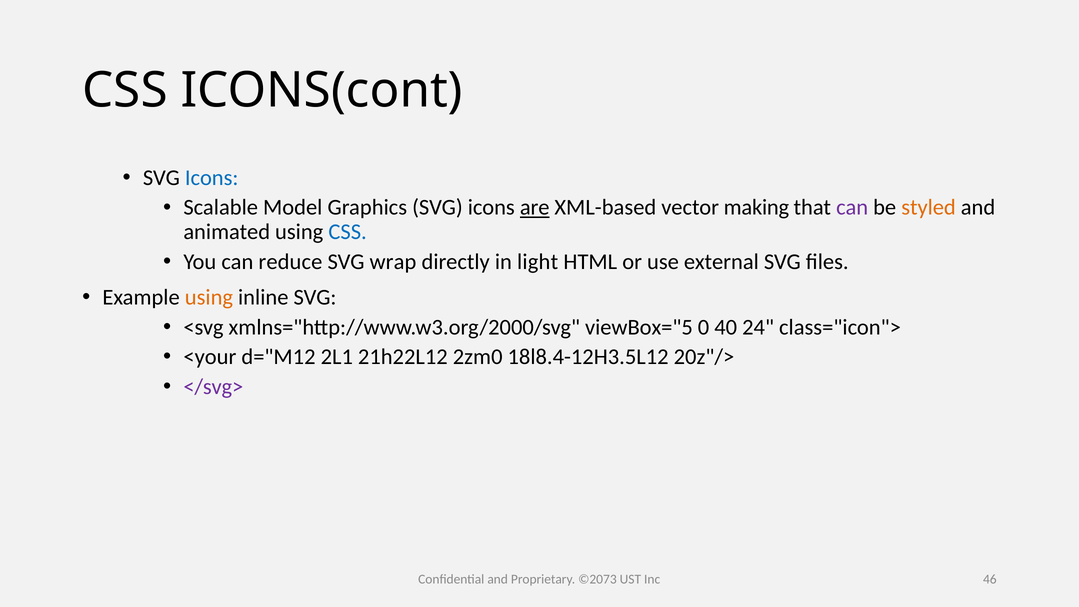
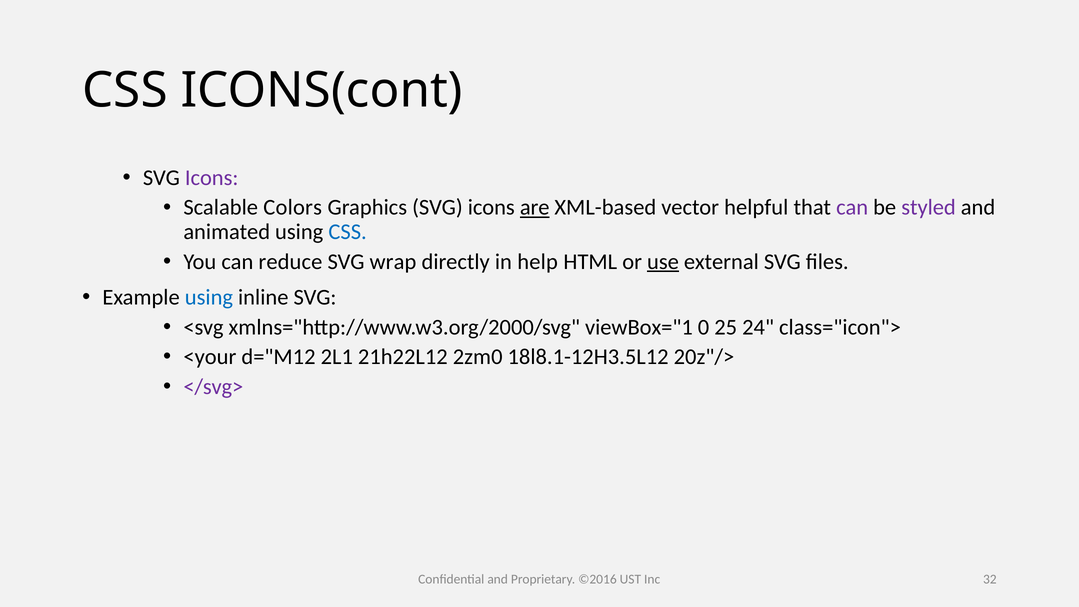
Icons colour: blue -> purple (212, 178)
Model: Model -> Colors (293, 208)
making: making -> helpful (756, 208)
styled colour: orange -> purple (929, 208)
light: light -> help (538, 262)
use underline: none -> present (663, 262)
using colour: orange -> blue (209, 297)
viewBox="5: viewBox="5 -> viewBox="1 (639, 327)
40: 40 -> 25 (726, 327)
18l8.4-12H3.5L12: 18l8.4-12H3.5L12 -> 18l8.1-12H3.5L12 (588, 357)
©2073: ©2073 -> ©2016 (597, 579)
46: 46 -> 32 (990, 579)
